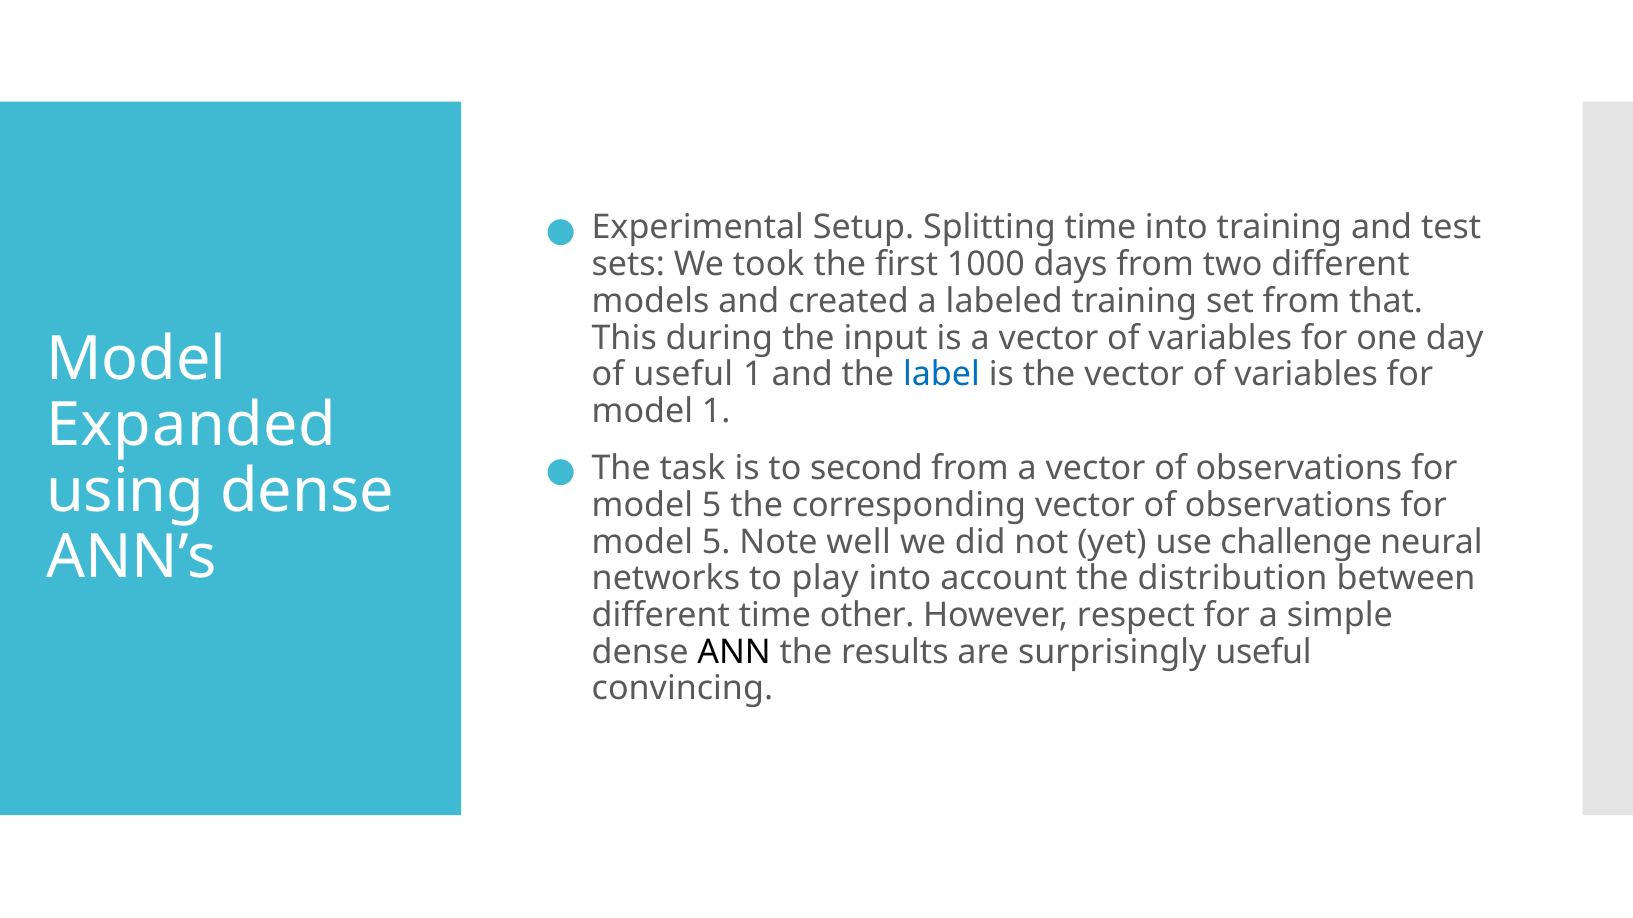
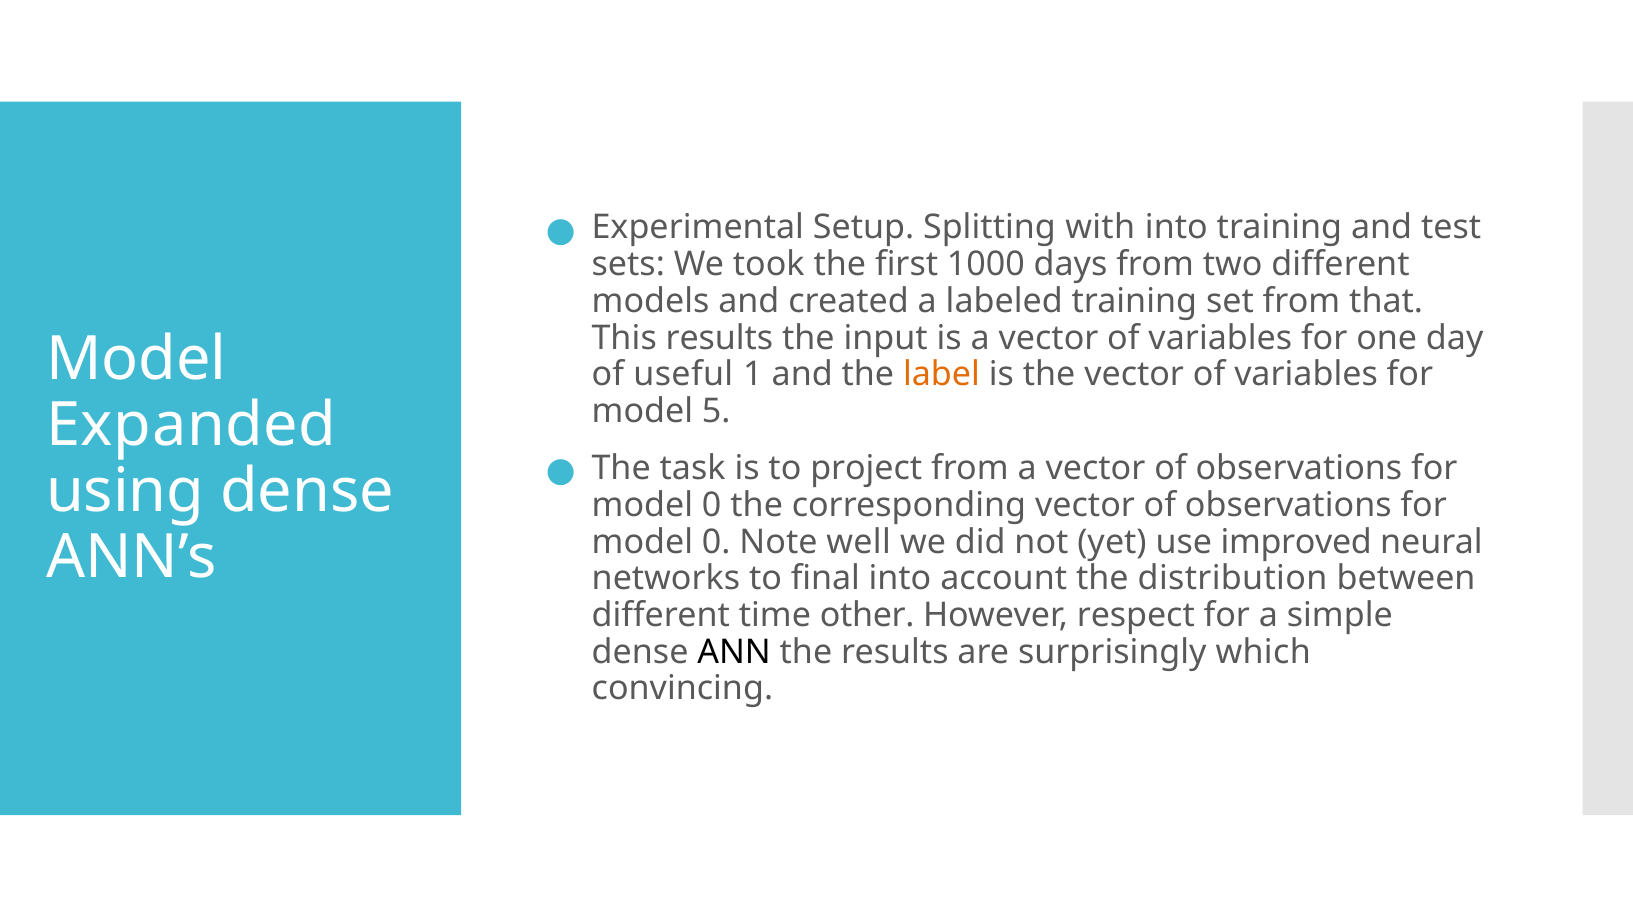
Splitting time: time -> with (1100, 228)
This during: during -> results (719, 338)
label colour: blue -> orange (942, 375)
model 1: 1 -> 5 (716, 411)
second: second -> project (866, 469)
5: 5 -> 0 (712, 505)
5: 5 -> 0 (716, 542)
challenge: challenge -> improved (1296, 542)
play: play -> final (825, 579)
surprisingly useful: useful -> which (1263, 652)
